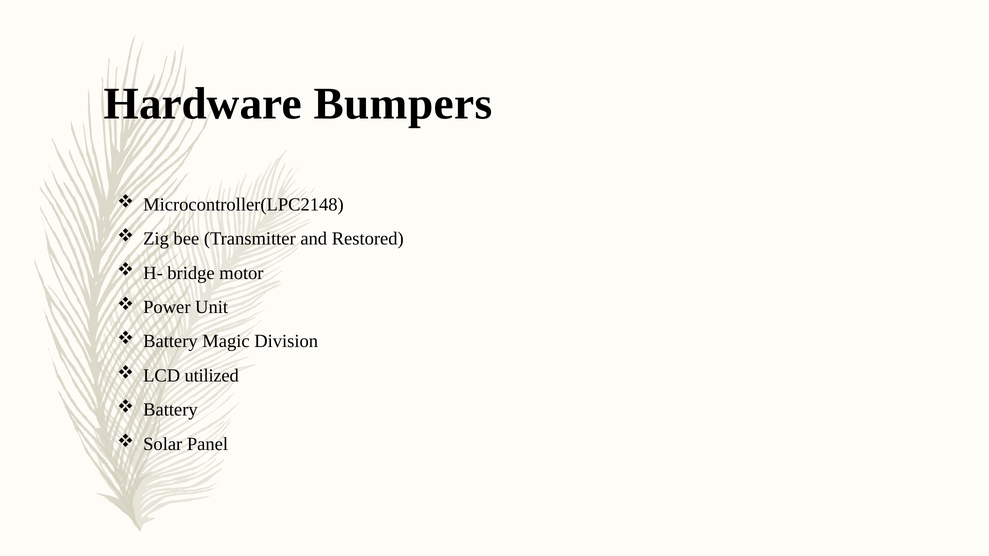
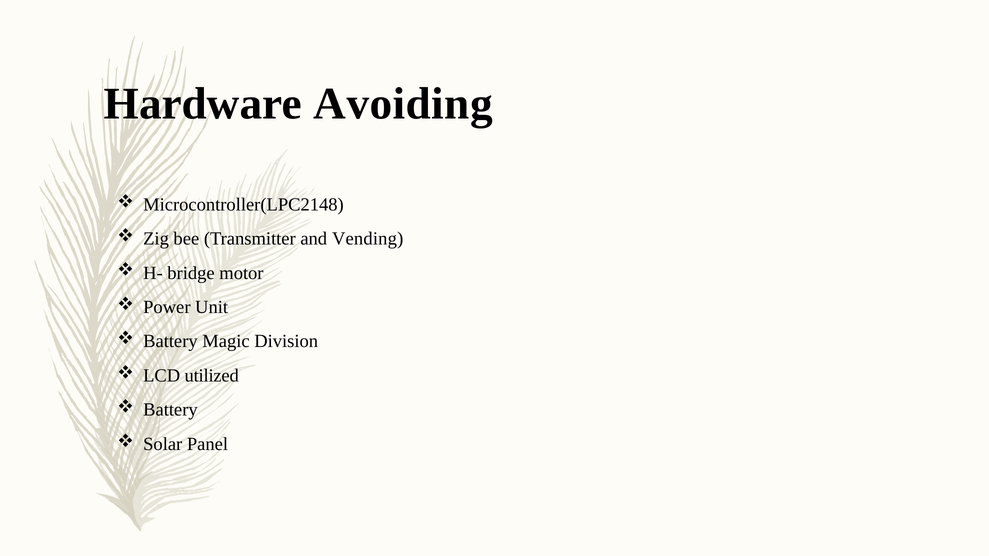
Bumpers: Bumpers -> Avoiding (403, 104)
Restored: Restored -> Vending (368, 239)
